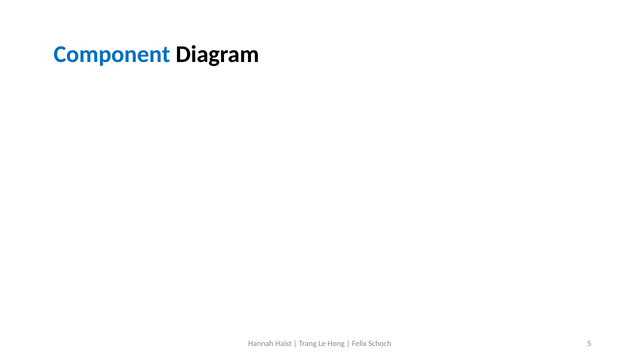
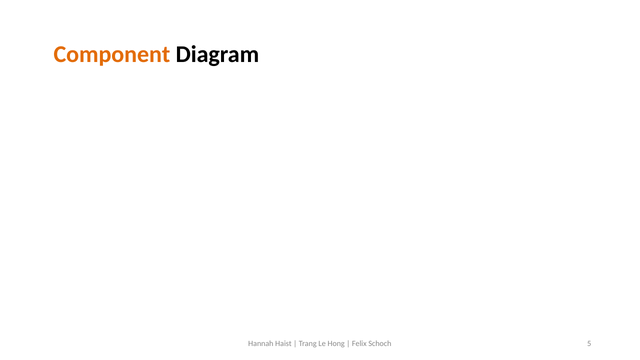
Component colour: blue -> orange (112, 54)
